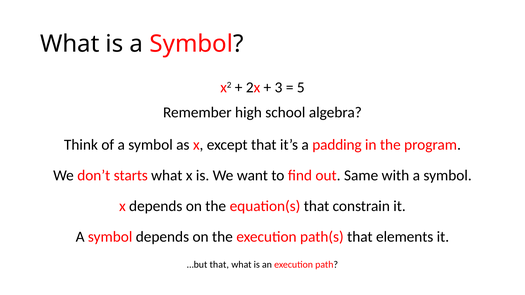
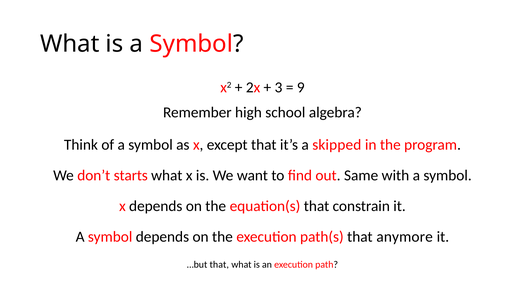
5: 5 -> 9 (301, 87)
padding: padding -> skipped (337, 145)
elements: elements -> anymore (405, 237)
